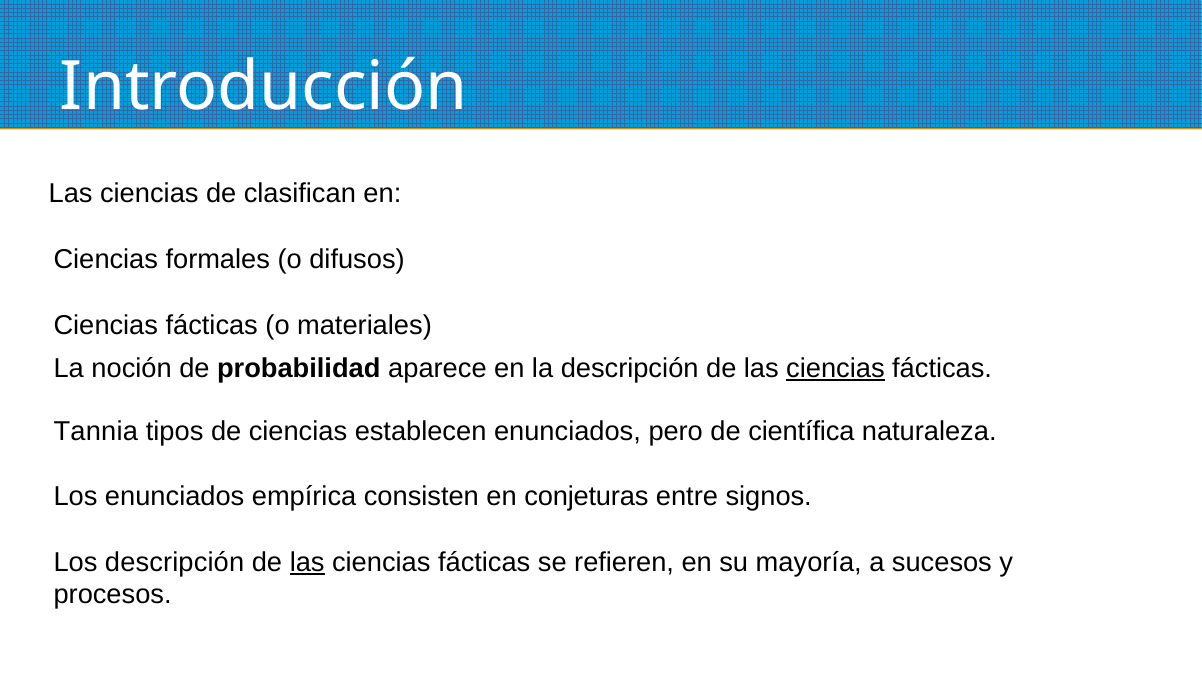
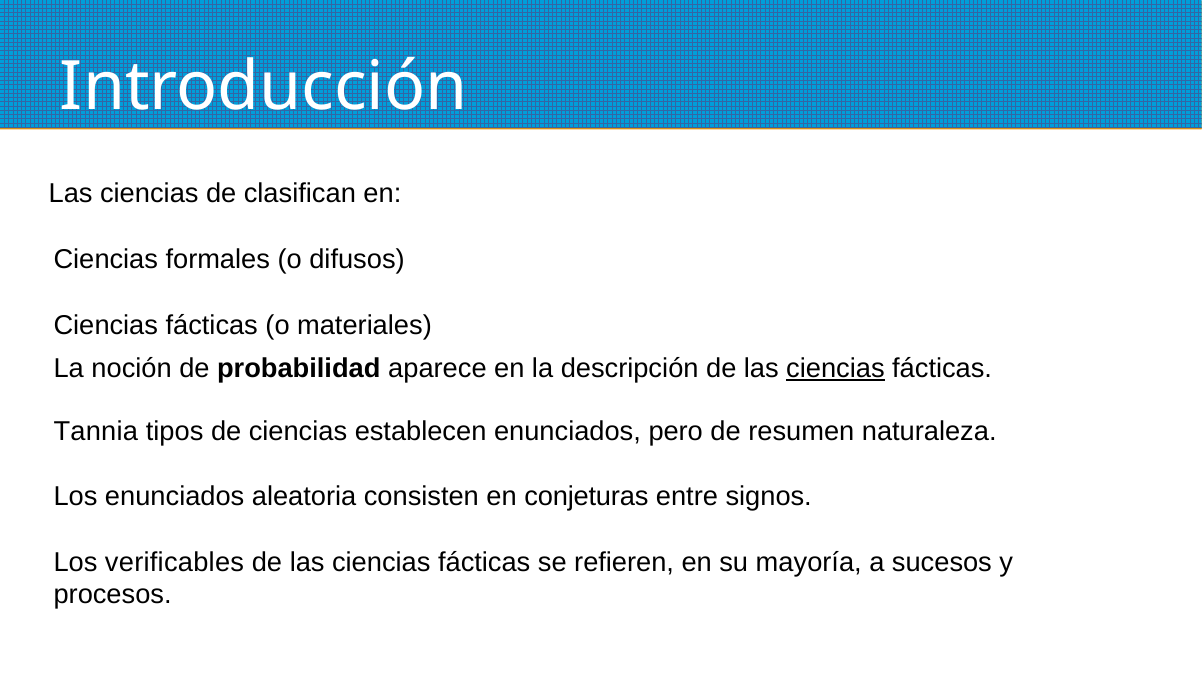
científica: científica -> resumen (801, 431)
empírica: empírica -> aleatoria (304, 497)
Los descripción: descripción -> verificables (175, 562)
las underline: present -> none (307, 562)
